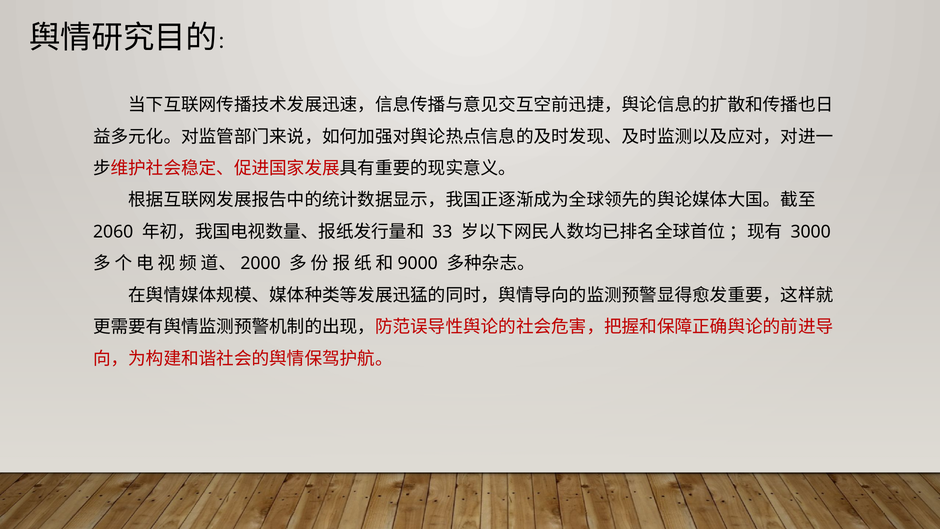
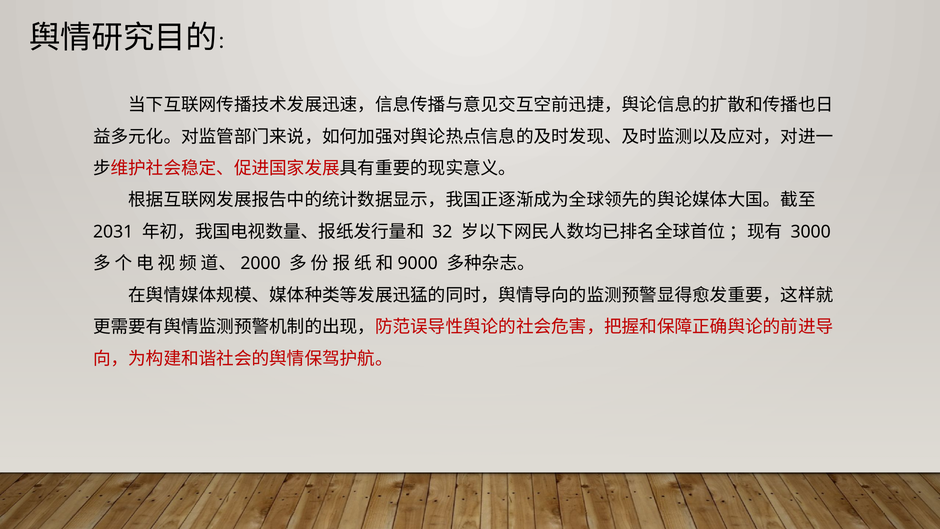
2060: 2060 -> 2031 (113, 232)
33: 33 -> 32 (442, 232)
